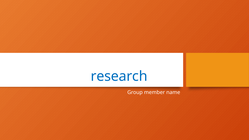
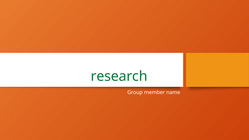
research colour: blue -> green (119, 76)
